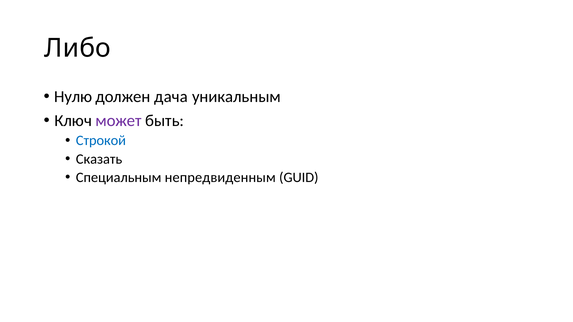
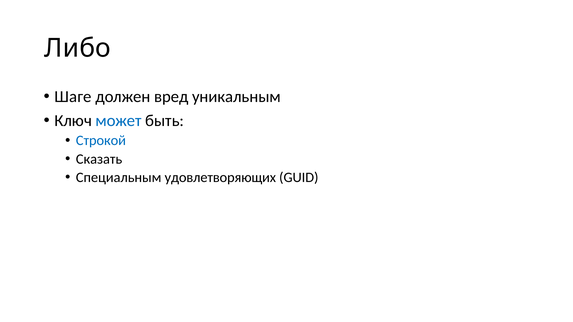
Нулю: Нулю -> Шаге (73, 97)
дача: дача -> вред (171, 97)
может colour: purple -> blue (119, 121)
непредвиденным: непредвиденным -> удовлетворяющих (220, 178)
